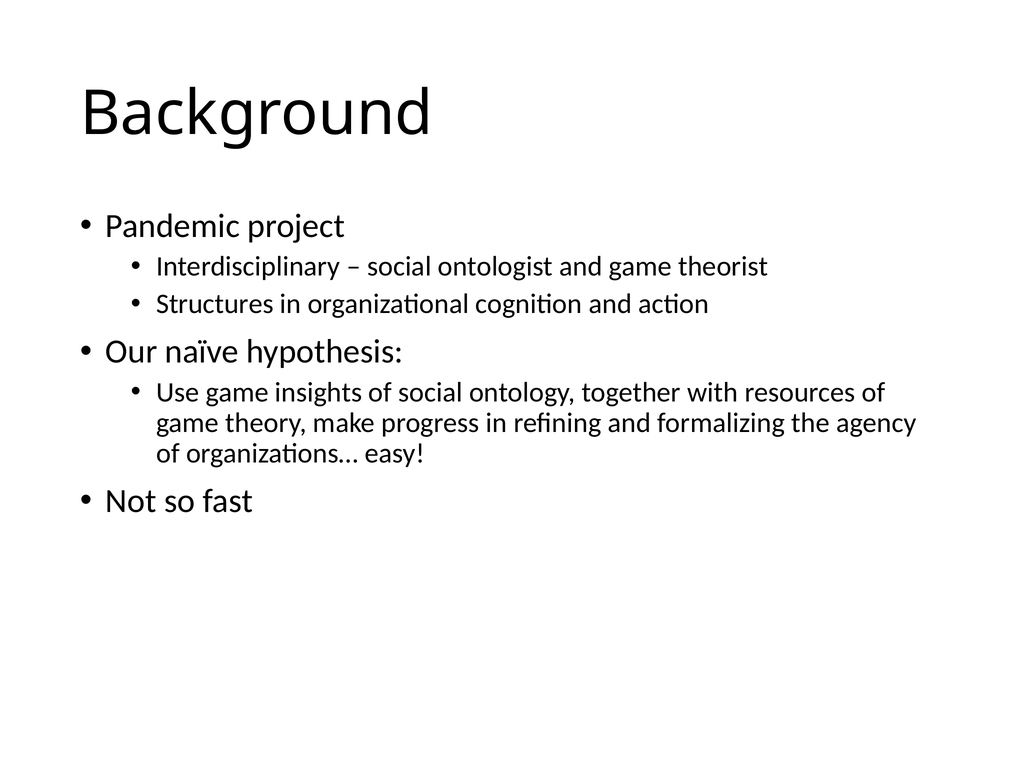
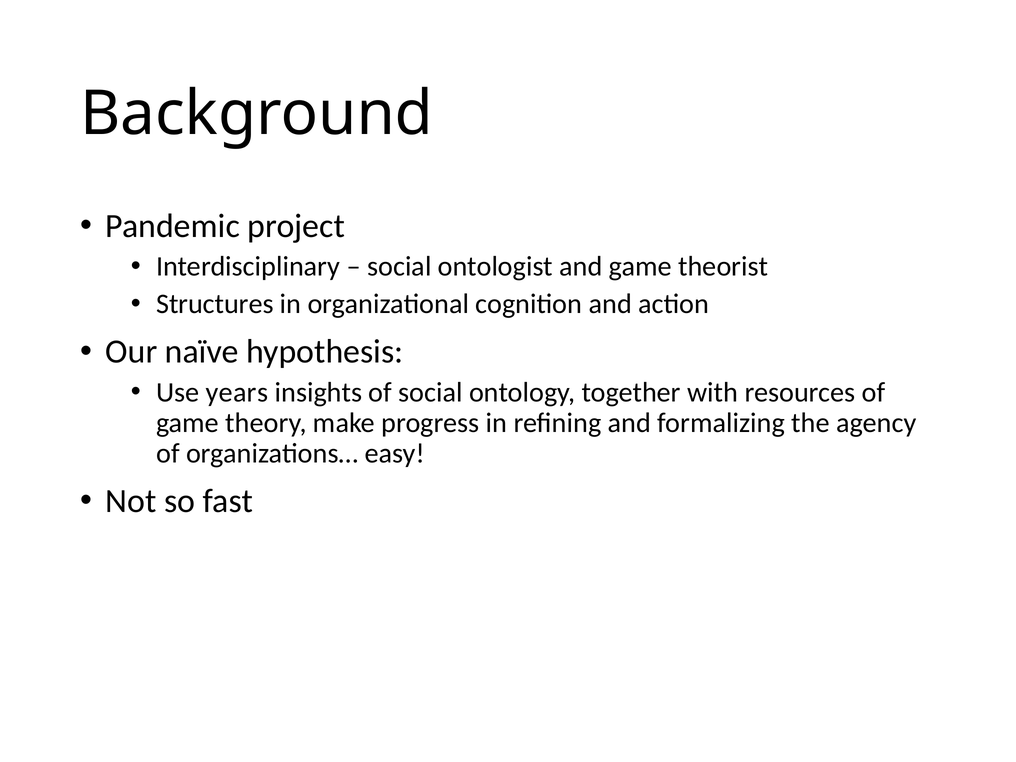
Use game: game -> years (237, 392)
